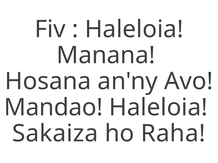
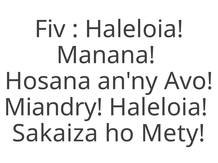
Mandao: Mandao -> Miandry (53, 108)
Raha: Raha -> Mety (173, 134)
